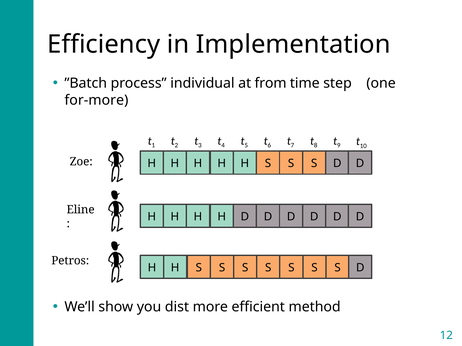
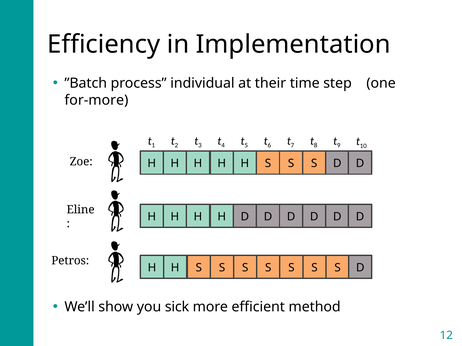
from: from -> their (270, 83)
dist: dist -> sick (177, 307)
